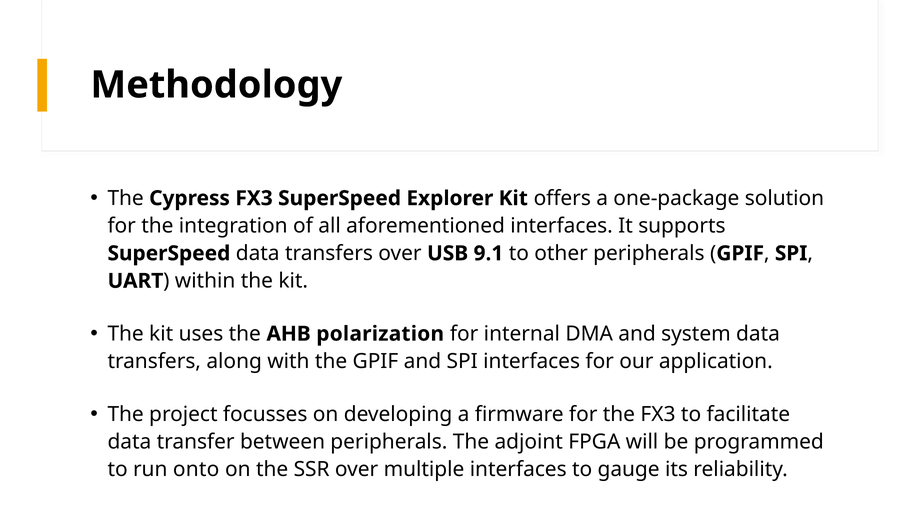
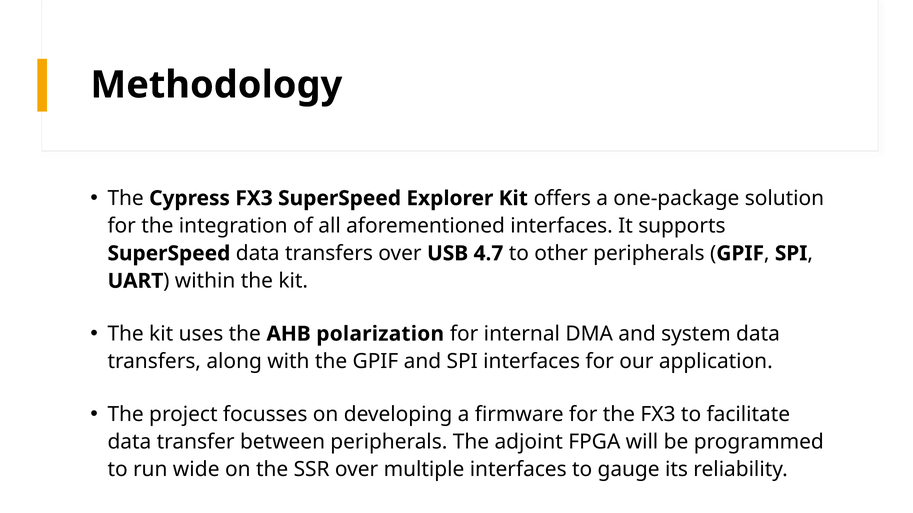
9.1: 9.1 -> 4.7 (488, 254)
onto: onto -> wide (196, 470)
